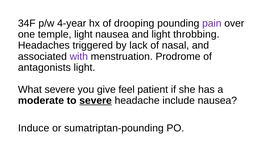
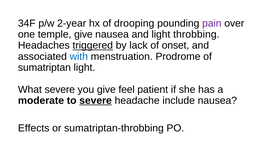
4-year: 4-year -> 2-year (72, 23)
temple light: light -> give (83, 35)
triggered underline: none -> present (93, 46)
nasal: nasal -> onset (176, 46)
with colour: purple -> blue (79, 57)
antagonists: antagonists -> sumatriptan (44, 68)
Induce: Induce -> Effects (34, 129)
sumatriptan-pounding: sumatriptan-pounding -> sumatriptan-throbbing (114, 129)
